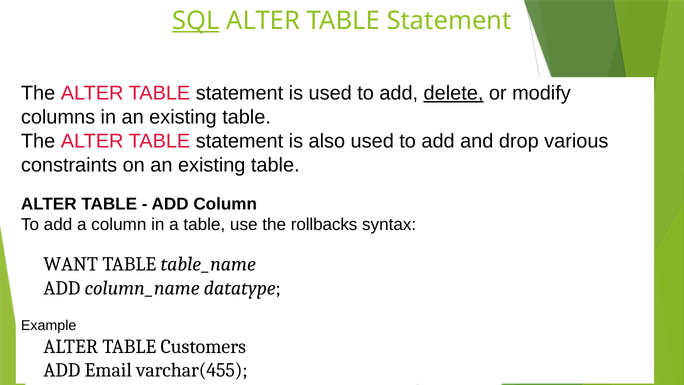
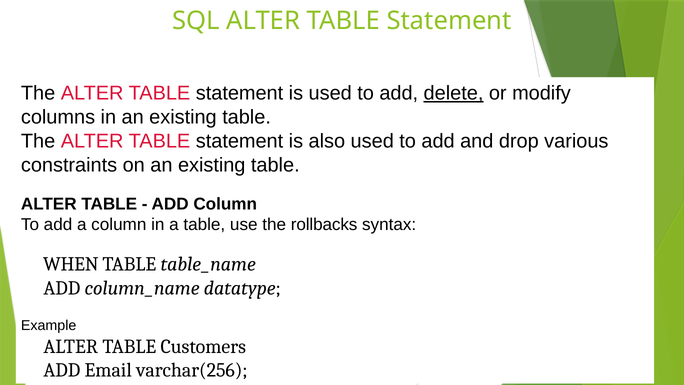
SQL underline: present -> none (196, 21)
WANT: WANT -> WHEN (71, 264)
varchar(455: varchar(455 -> varchar(256 (192, 370)
